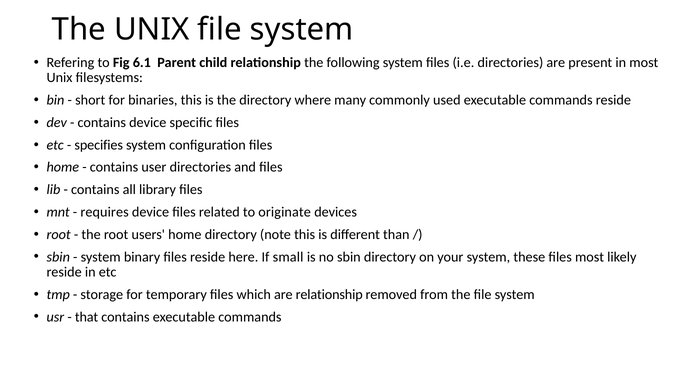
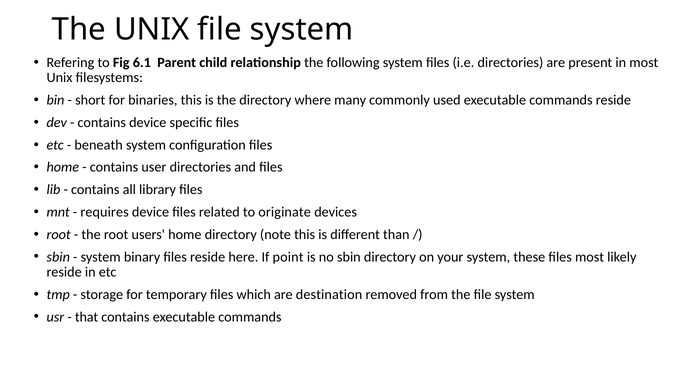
specifies: specifies -> beneath (99, 145)
small: small -> point (288, 257)
are relationship: relationship -> destination (329, 295)
